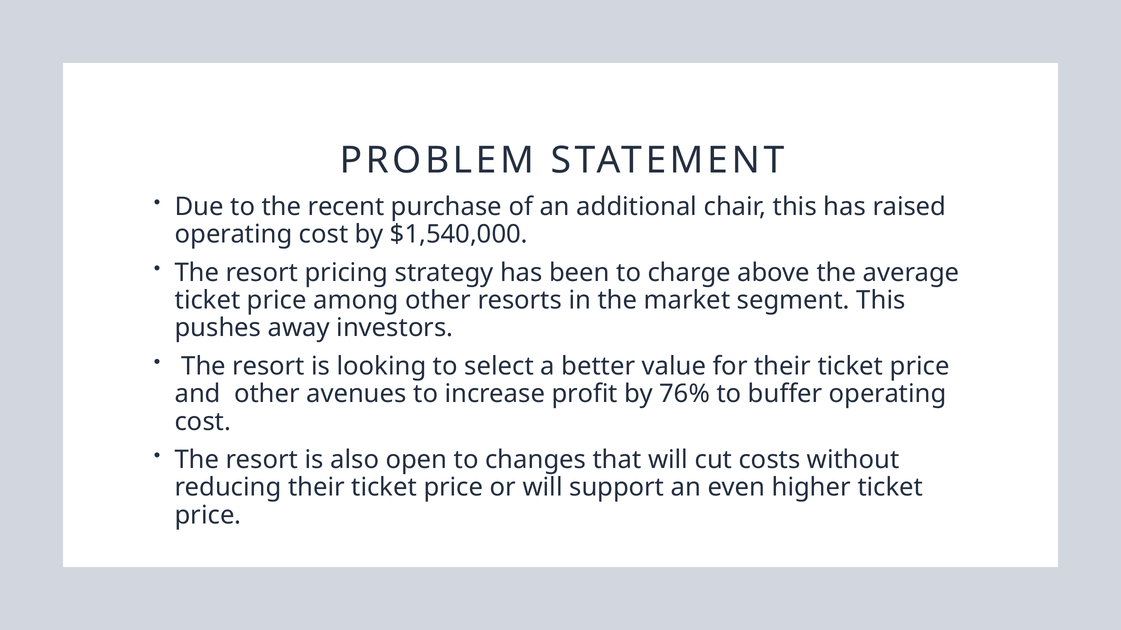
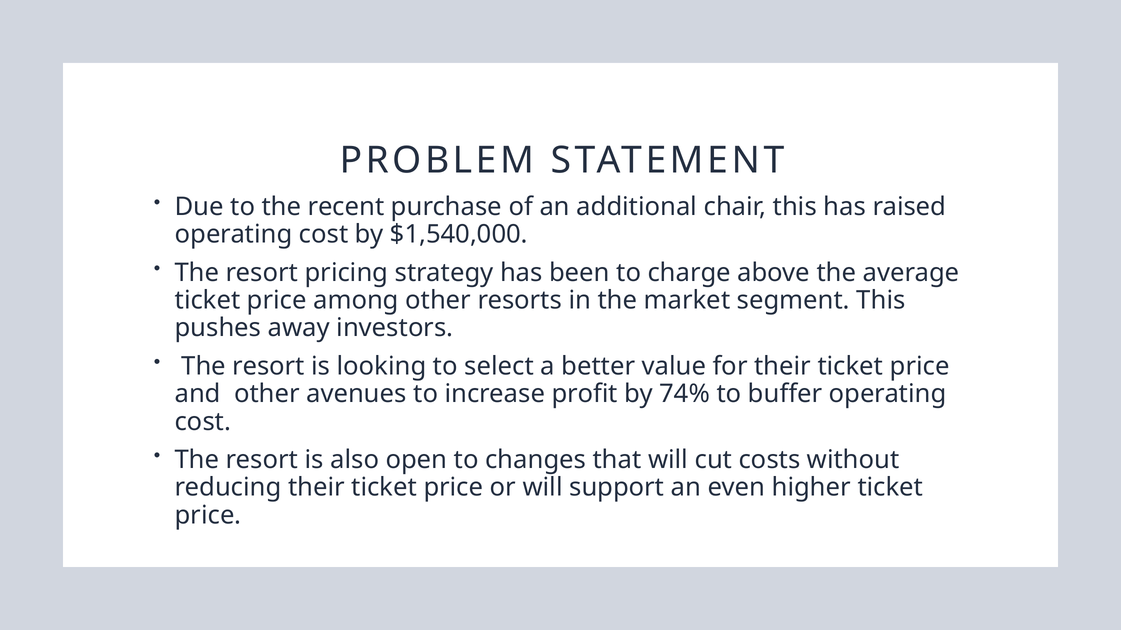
76%: 76% -> 74% (685, 394)
